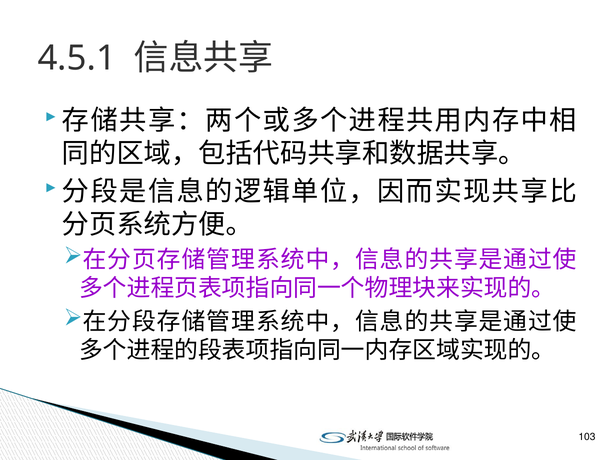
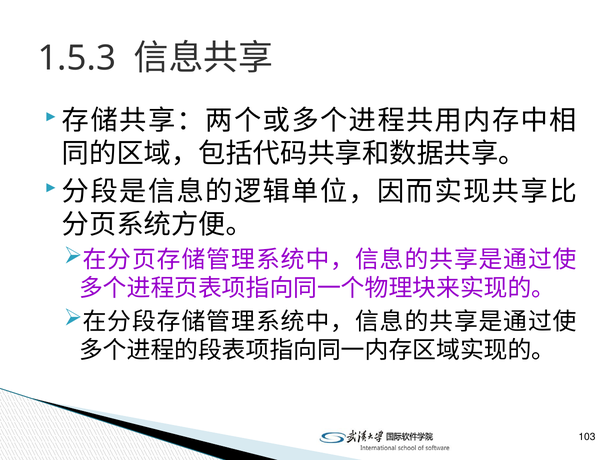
4.5.1: 4.5.1 -> 1.5.3 (77, 58)
